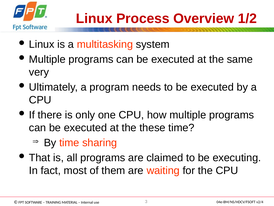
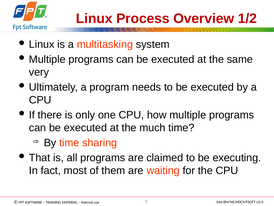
these: these -> much (152, 128)
